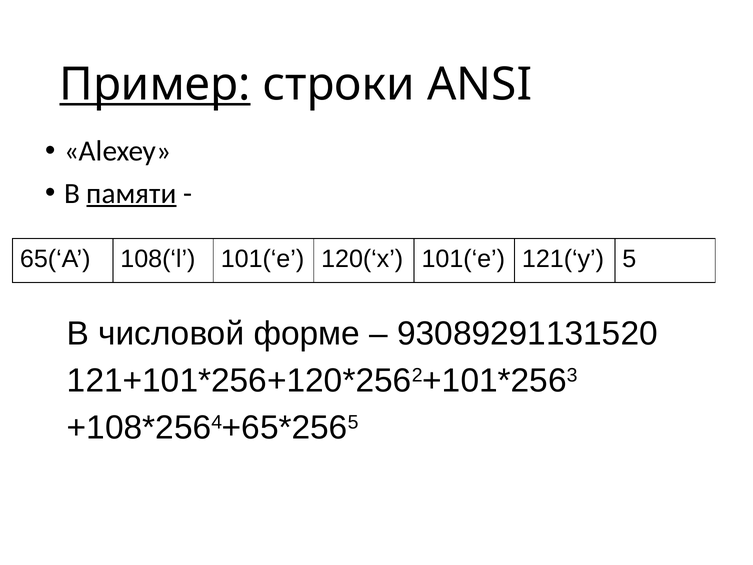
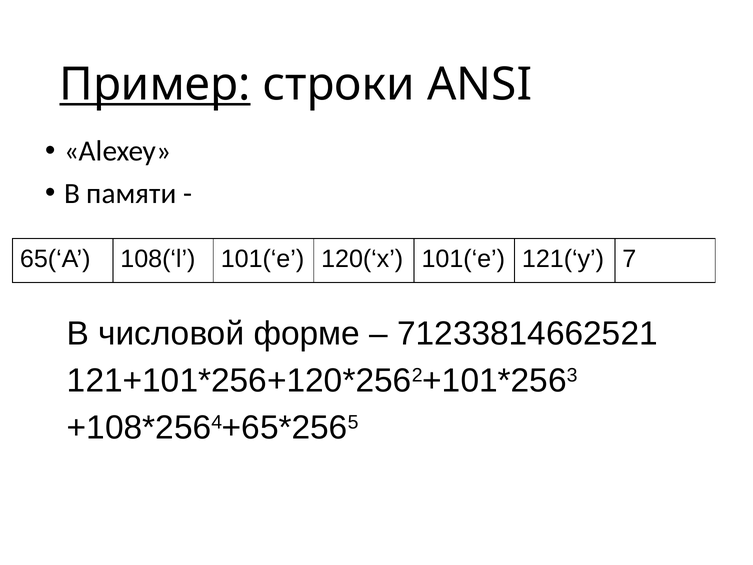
памяти underline: present -> none (131, 193)
5: 5 -> 7 (629, 259)
93089291131520: 93089291131520 -> 71233814662521 (527, 334)
